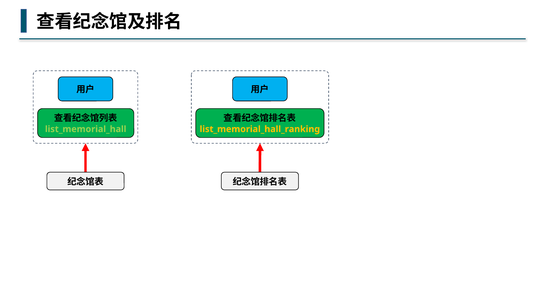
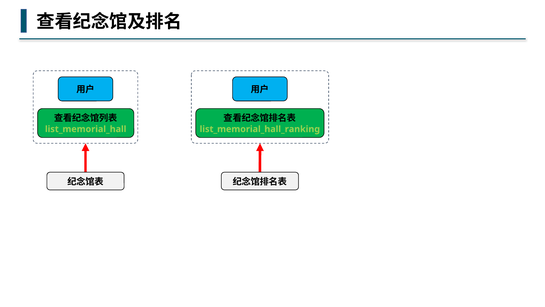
list_memorial_hall_ranking colour: yellow -> light green (260, 129)
